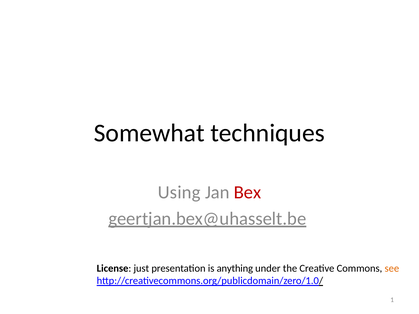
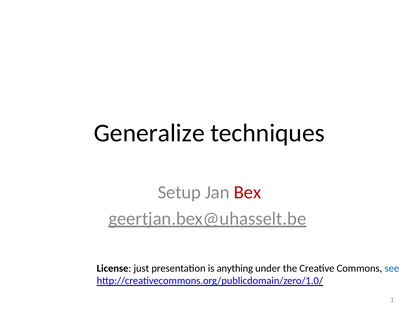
Somewhat: Somewhat -> Generalize (149, 133)
Using: Using -> Setup (179, 193)
see colour: orange -> blue (392, 268)
